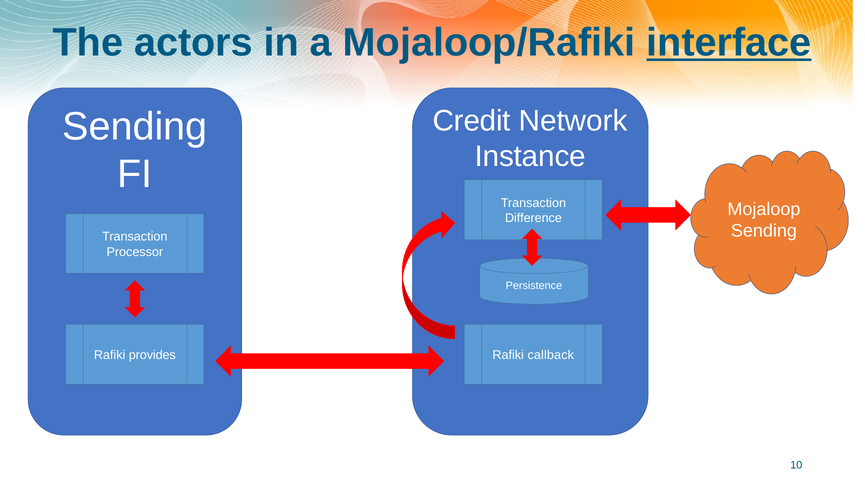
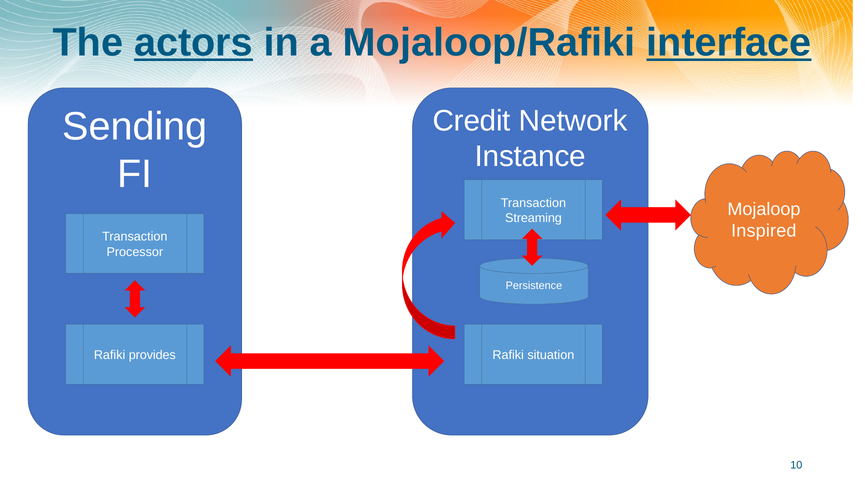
actors underline: none -> present (193, 43)
Difference: Difference -> Streaming (533, 218)
Sending: Sending -> Inspired (764, 231)
callback: callback -> situation (551, 355)
